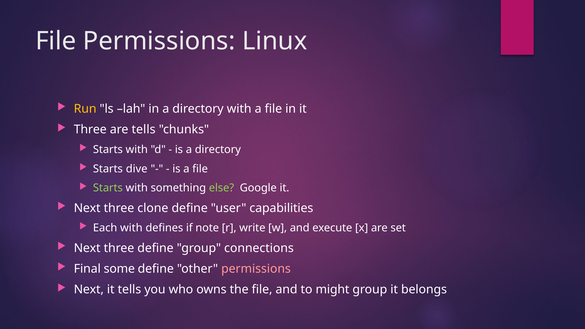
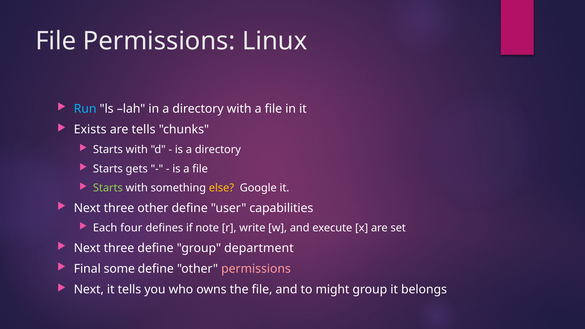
Run colour: yellow -> light blue (85, 109)
Three: Three -> Exists (90, 130)
dive: dive -> gets (137, 169)
else colour: light green -> yellow (221, 188)
three clone: clone -> other (153, 208)
Each with: with -> four (131, 228)
connections: connections -> department (259, 248)
